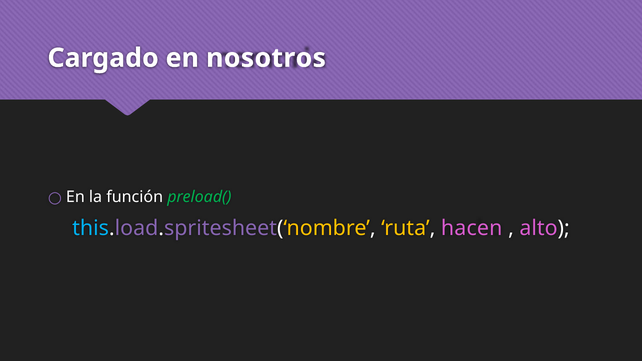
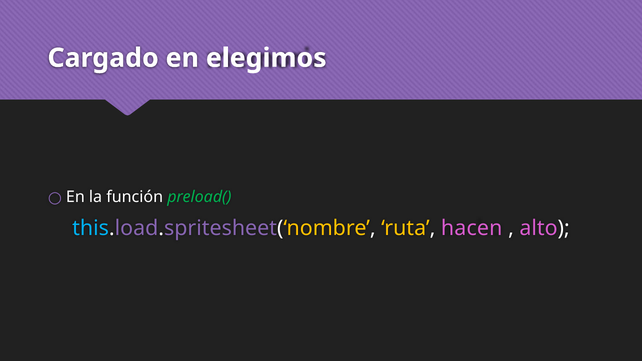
nosotros: nosotros -> elegimos (266, 58)
